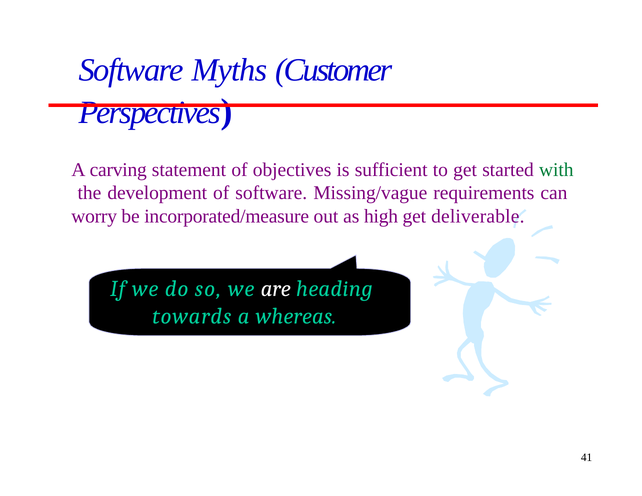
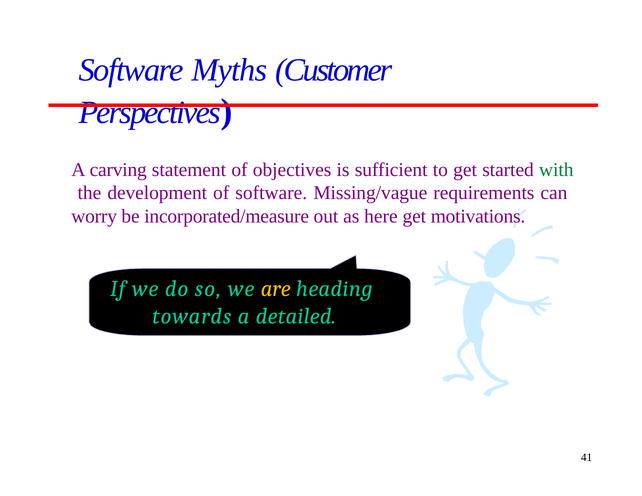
high: high -> here (381, 216)
deliverable: deliverable -> motivations (478, 216)
are colour: white -> yellow (276, 289)
whereas: whereas -> detailed (296, 316)
